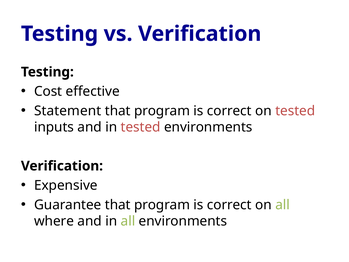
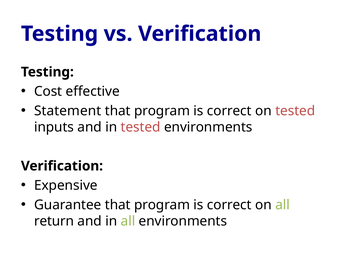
where: where -> return (54, 221)
